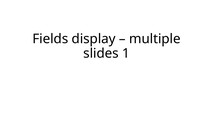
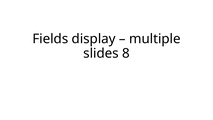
1: 1 -> 8 (126, 53)
